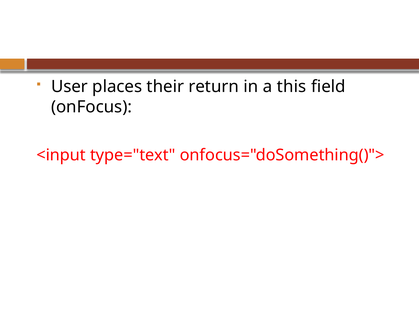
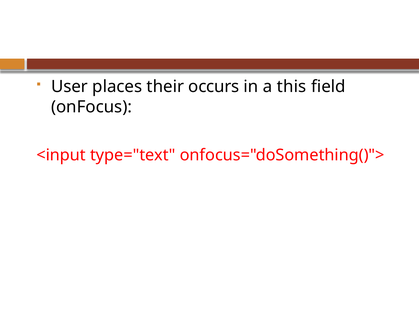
return: return -> occurs (214, 87)
